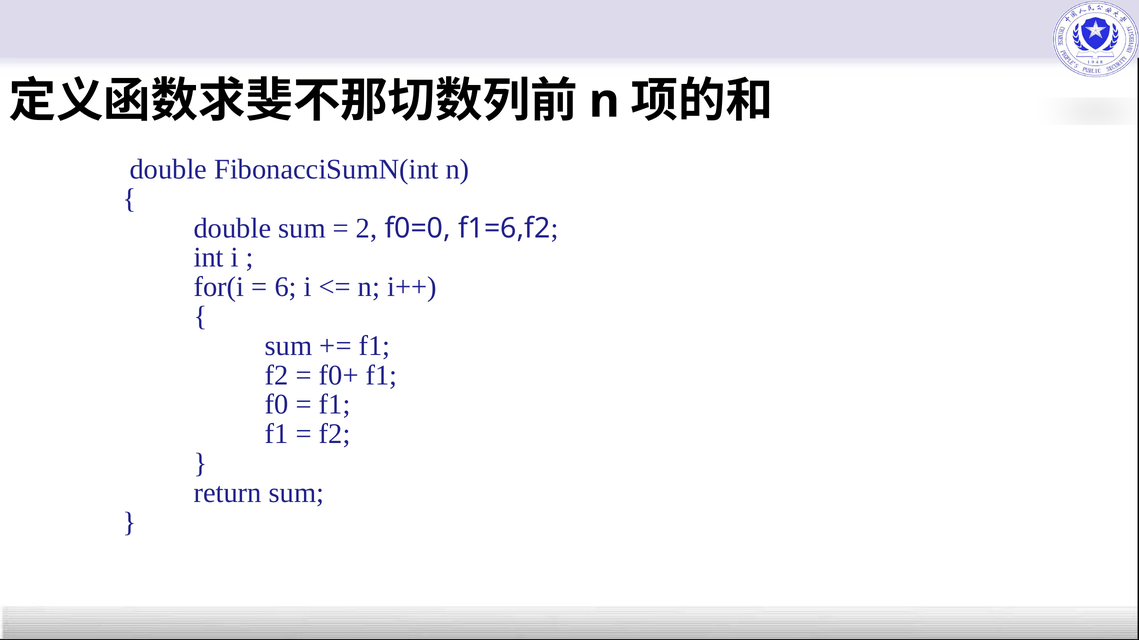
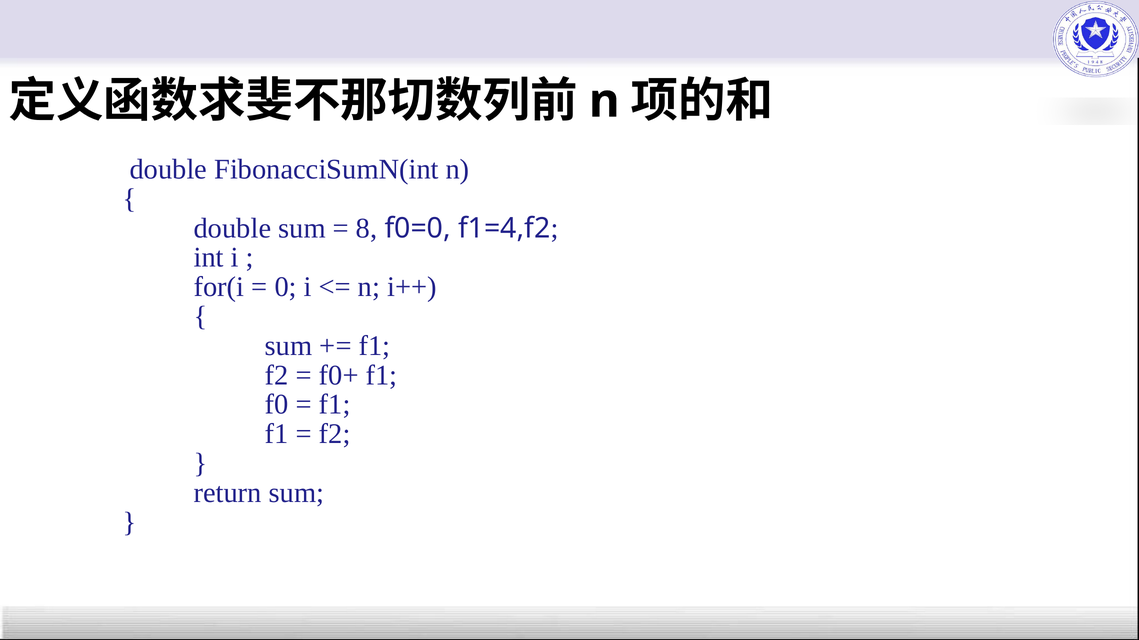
2: 2 -> 8 (367, 228)
f1=6,f2: f1=6,f2 -> f1=4,f2 (504, 228)
6: 6 -> 0 (286, 287)
